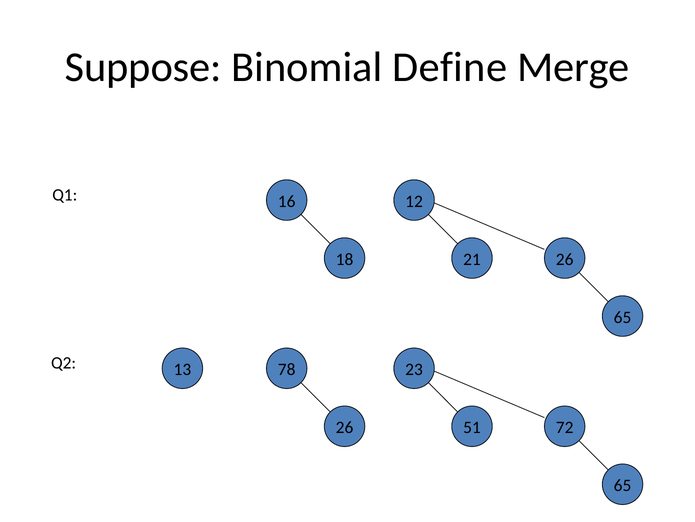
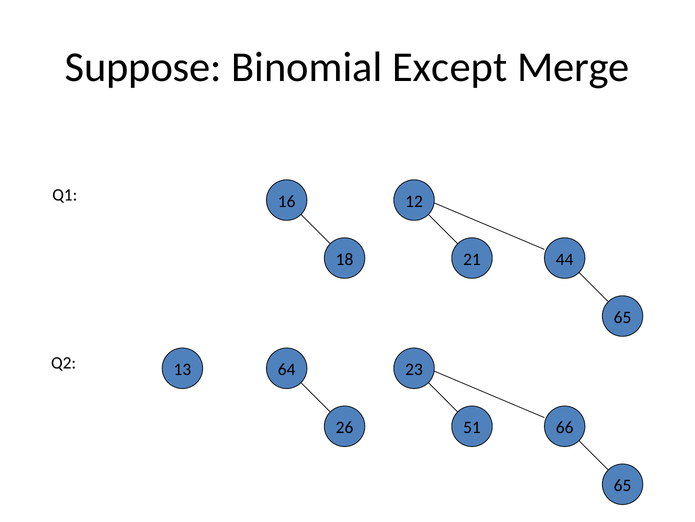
Define: Define -> Except (450, 67)
21 26: 26 -> 44 (565, 259)
78: 78 -> 64 (287, 369)
72: 72 -> 66 (565, 427)
